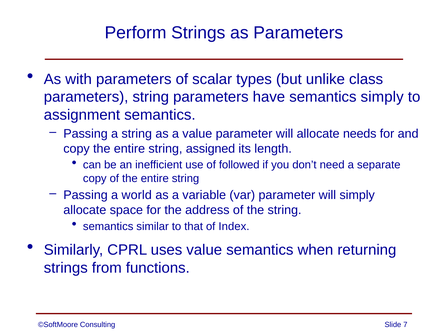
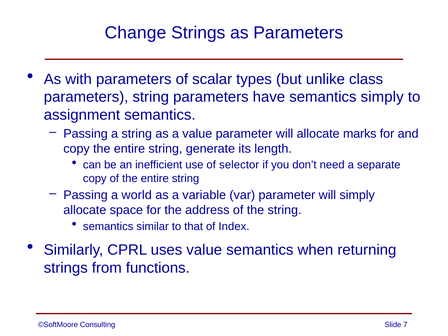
Perform: Perform -> Change (135, 33)
needs: needs -> marks (360, 134)
assigned: assigned -> generate (210, 149)
followed: followed -> selector (239, 165)
